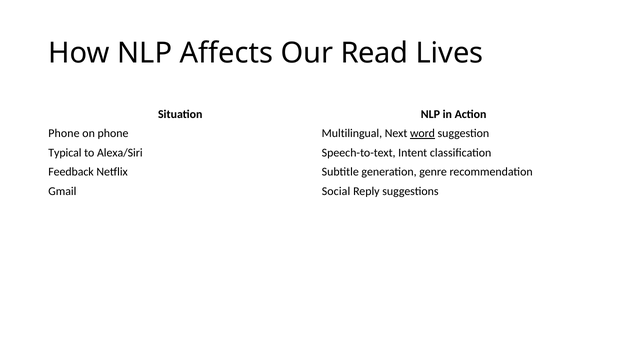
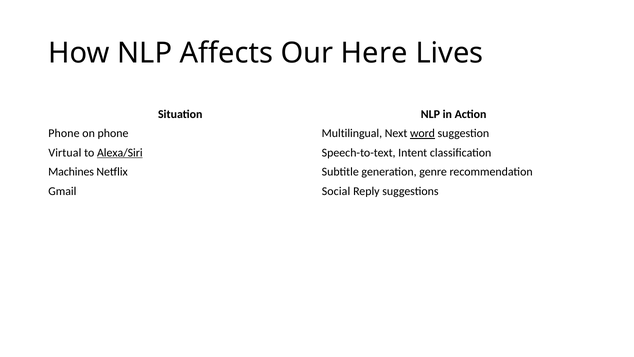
Read: Read -> Here (374, 53)
Typical: Typical -> Virtual (65, 153)
Alexa/Siri underline: none -> present (120, 153)
Feedback: Feedback -> Machines (71, 172)
